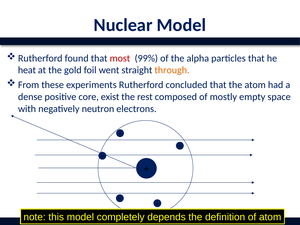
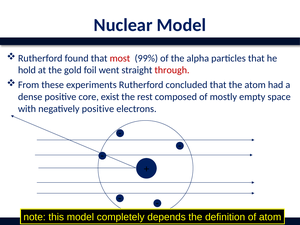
heat: heat -> hold (27, 70)
through colour: orange -> red (172, 70)
negatively neutron: neutron -> positive (98, 109)
